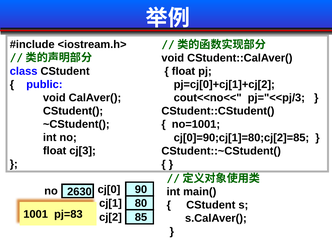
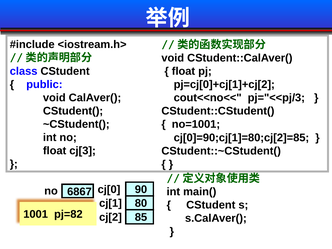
2630: 2630 -> 6867 (79, 192)
pj=83: pj=83 -> pj=82 (68, 214)
